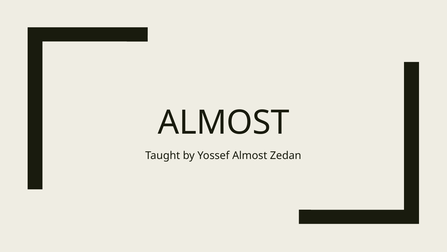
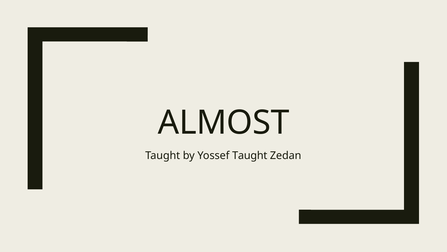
Yossef Almost: Almost -> Taught (250, 155)
